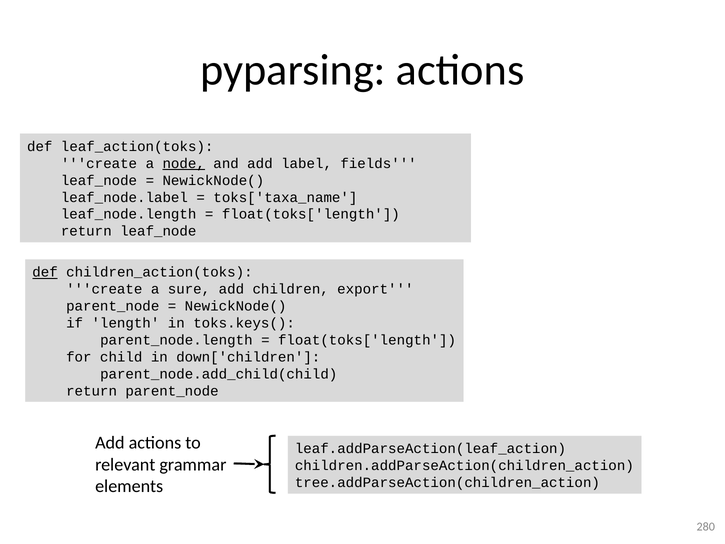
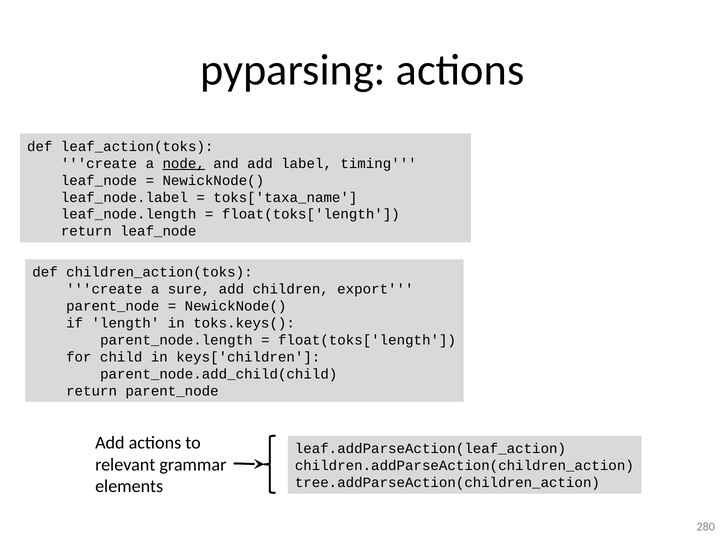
fields: fields -> timing (379, 163)
def underline: present -> none (45, 272)
down['children: down['children -> keys['children (248, 357)
